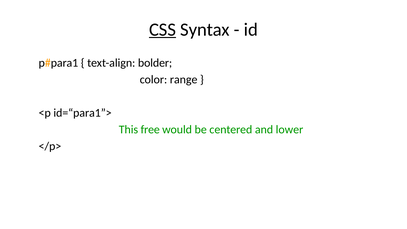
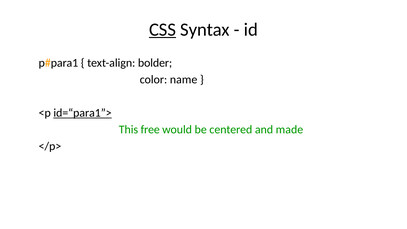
range: range -> name (184, 80)
id=“para1”> underline: none -> present (83, 113)
lower: lower -> made (289, 129)
